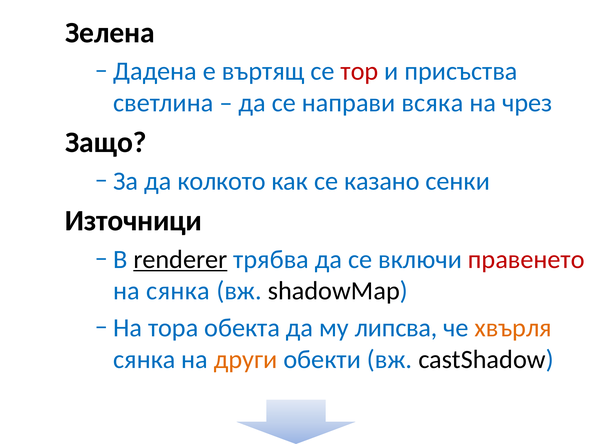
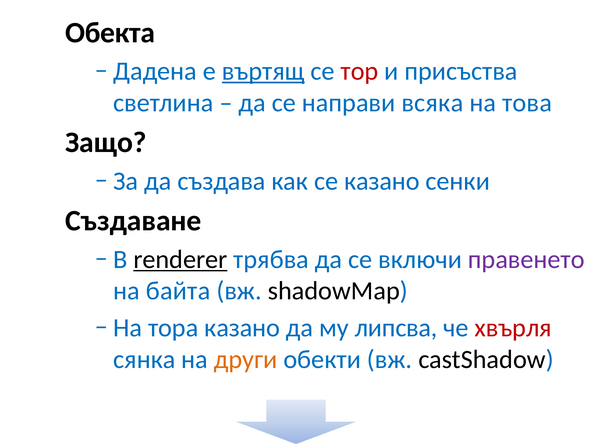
Зелена: Зелена -> Обекта (110, 33)
въртящ underline: none -> present (263, 71)
чрез: чрез -> това (527, 103)
колкото: колкото -> създава (221, 181)
Източници: Източници -> Създаване (133, 221)
правенето colour: red -> purple (526, 259)
на сянка: сянка -> байта (178, 291)
тора обекта: обекта -> казано (242, 328)
хвърля colour: orange -> red (513, 328)
